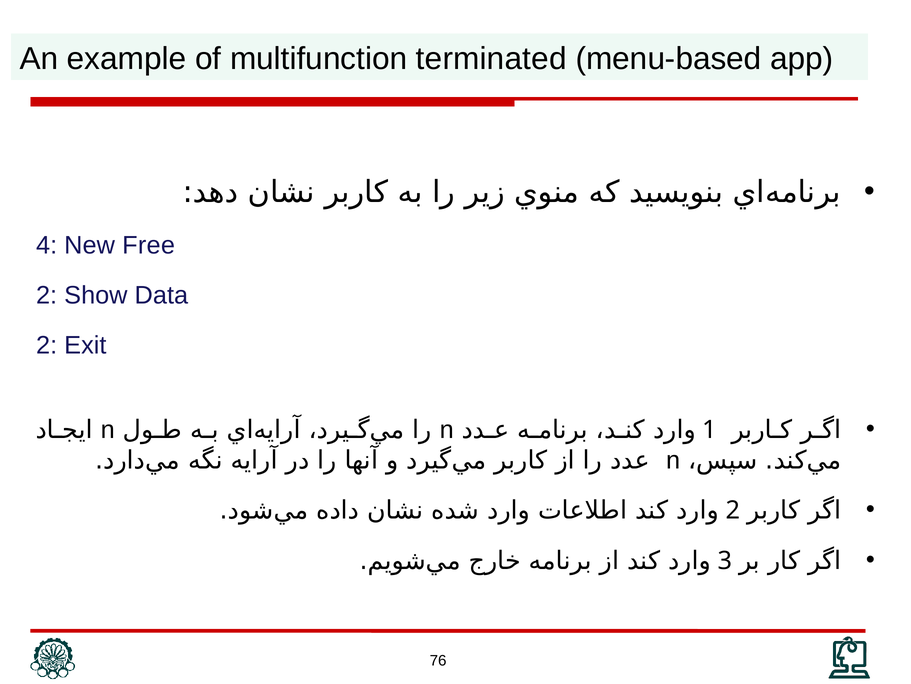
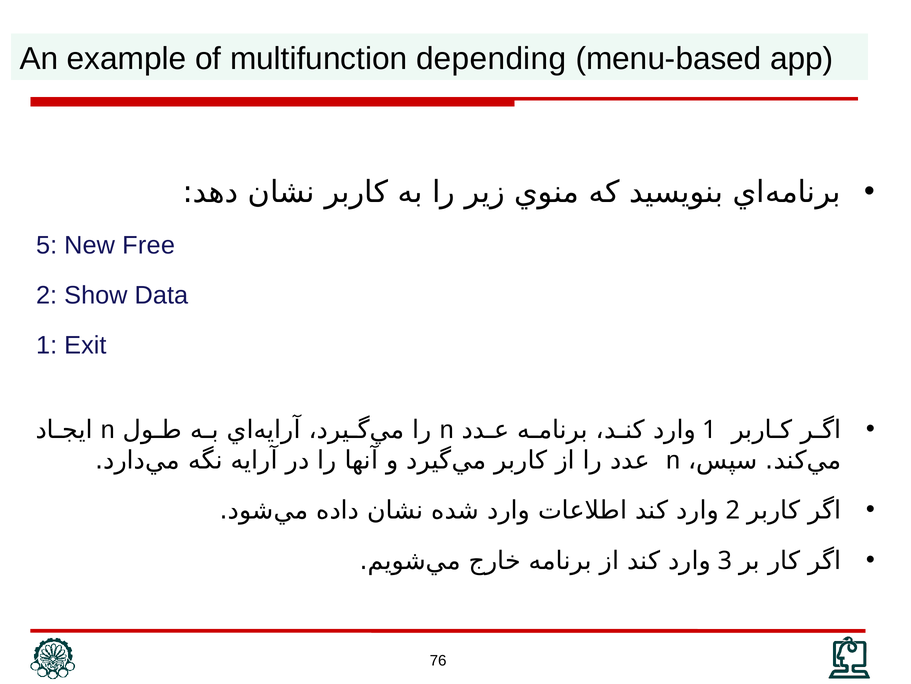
terminated: terminated -> depending (491, 59)
4: 4 -> 5 (47, 245)
2: 2 -> 1 (47, 345)
